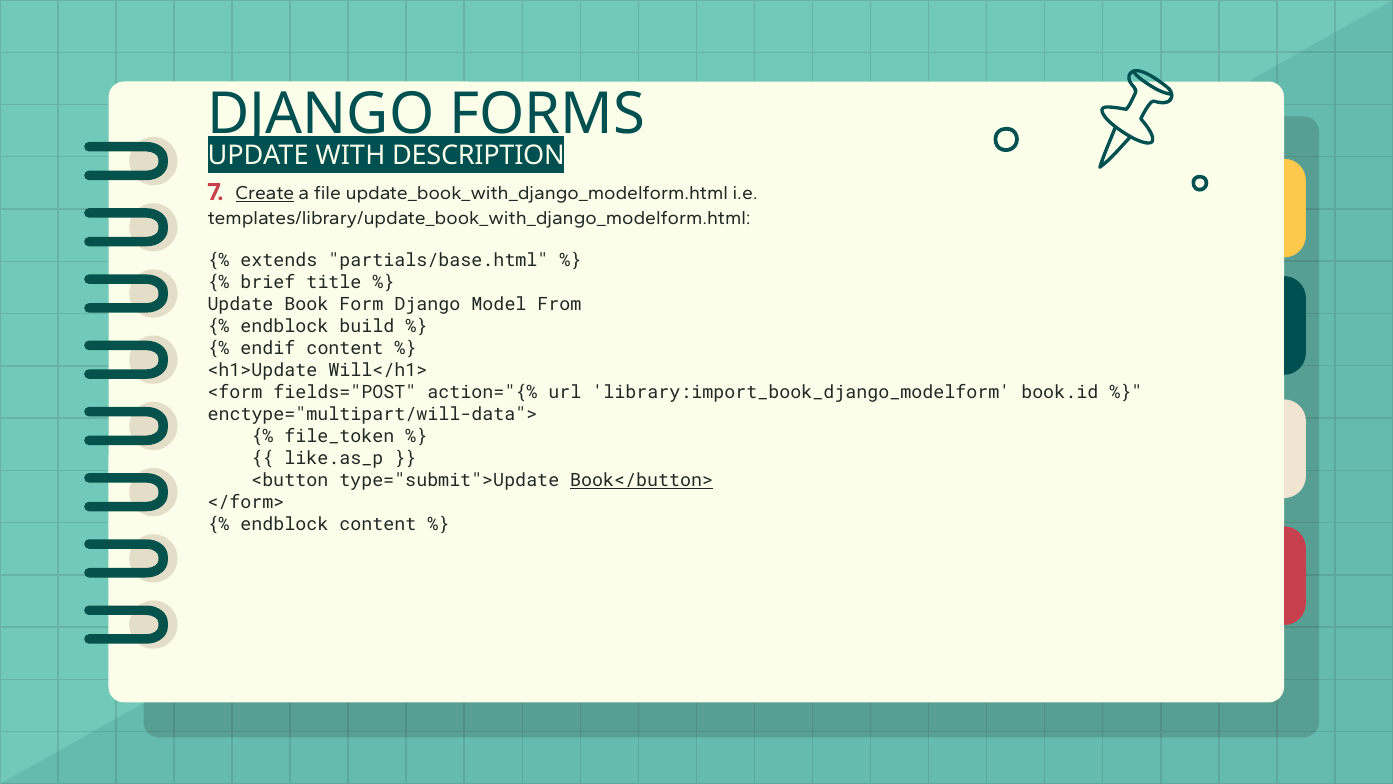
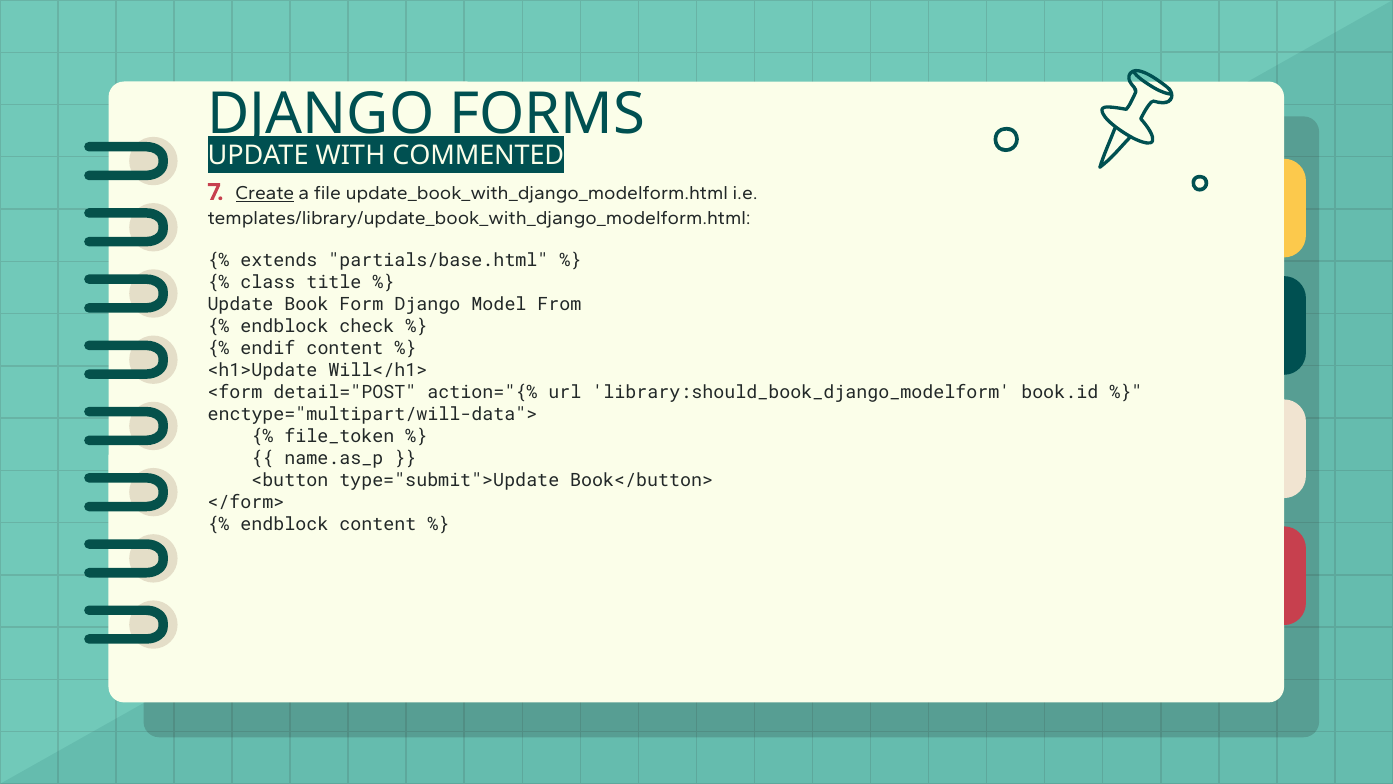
DESCRIPTION: DESCRIPTION -> COMMENTED (478, 156)
brief: brief -> class (268, 282)
build: build -> check (367, 326)
fields="POST: fields="POST -> detail="POST (345, 392)
library:import_book_django_modelform: library:import_book_django_modelform -> library:should_book_django_modelform (801, 392)
like.as_p: like.as_p -> name.as_p (334, 458)
Book</button> underline: present -> none (642, 480)
